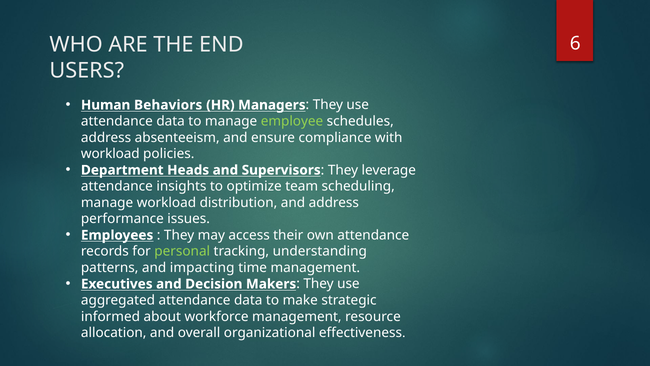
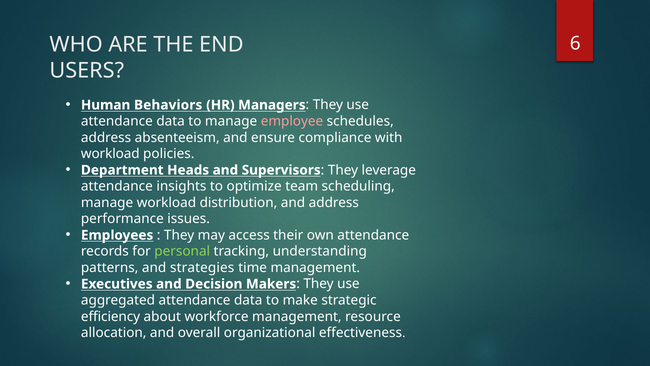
employee colour: light green -> pink (292, 121)
impacting: impacting -> strategies (202, 267)
informed: informed -> efficiency (111, 316)
